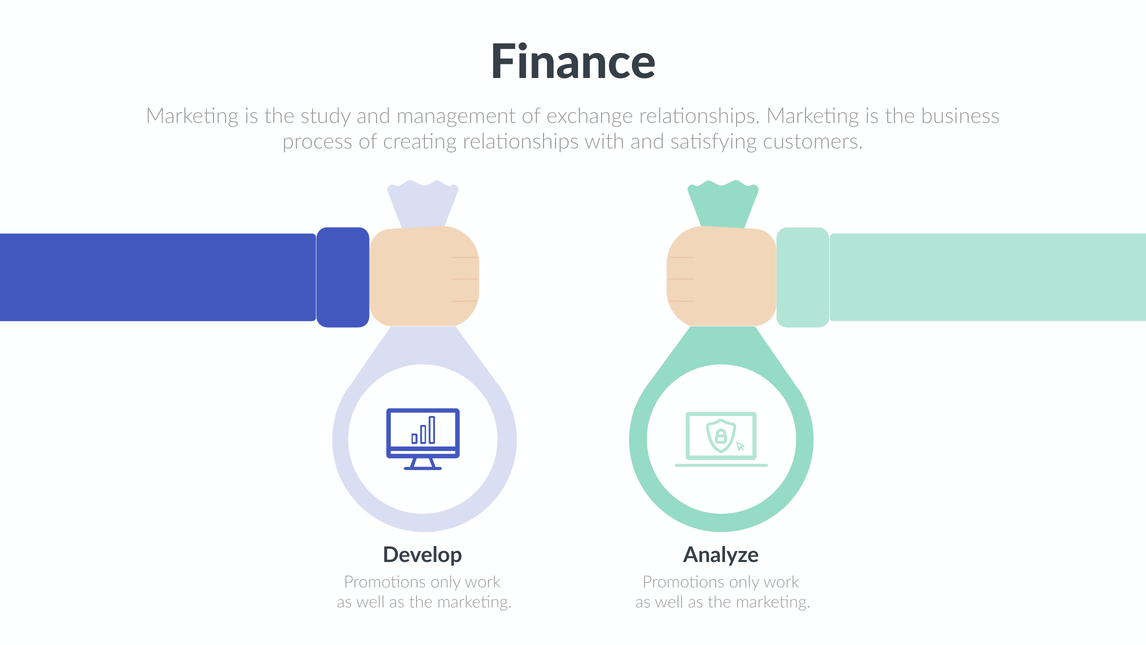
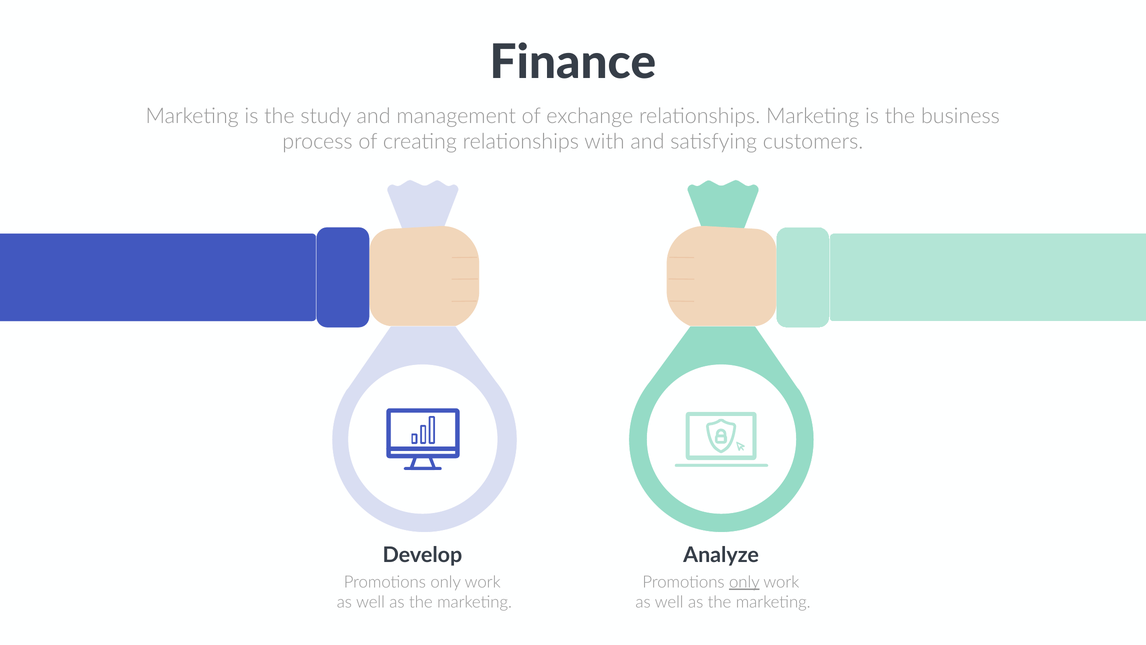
only underline: none -> present (744, 582)
